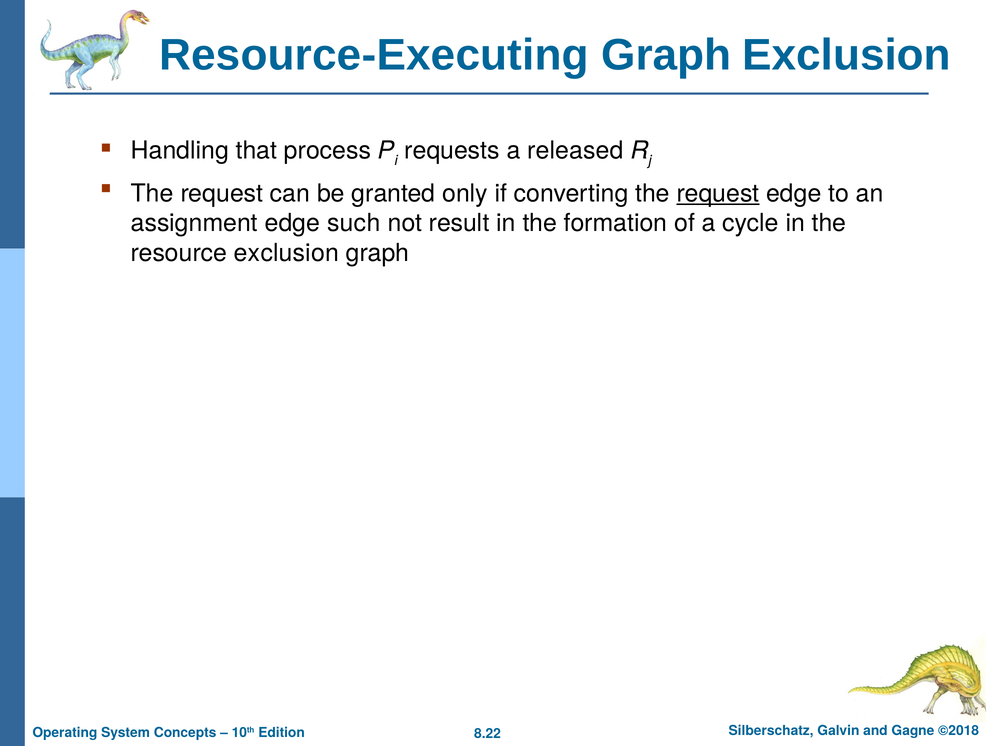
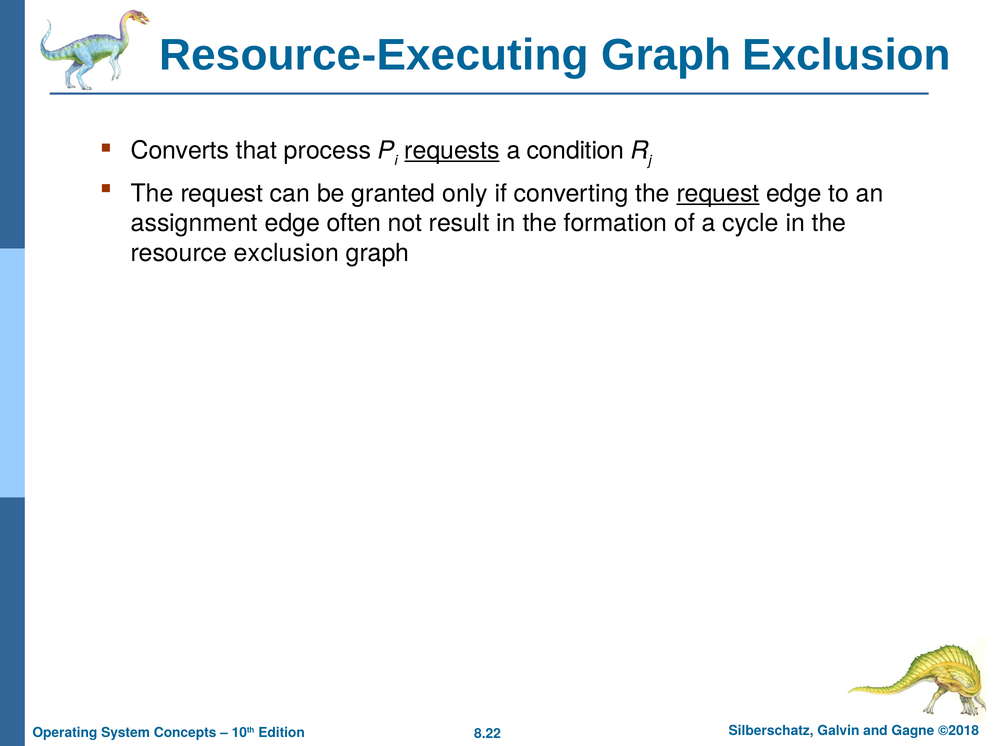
Handling: Handling -> Converts (180, 151)
requests underline: none -> present (452, 151)
released: released -> condition (576, 151)
such: such -> often (354, 223)
